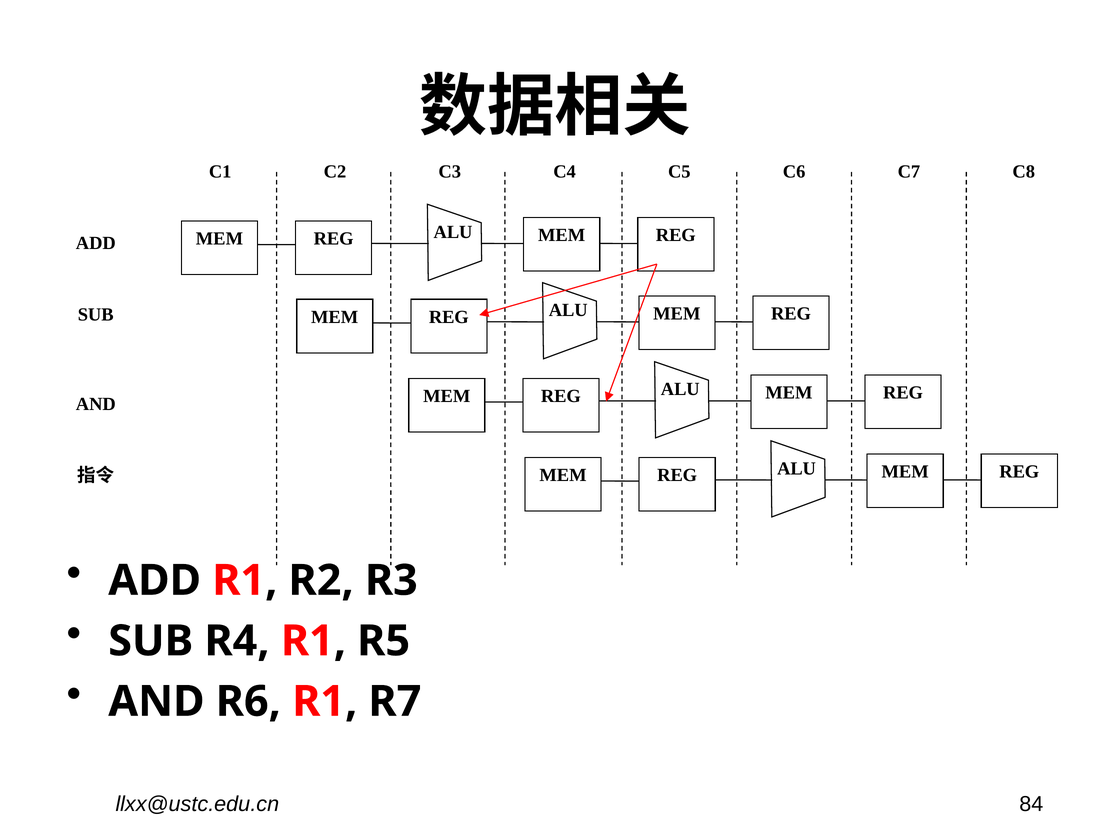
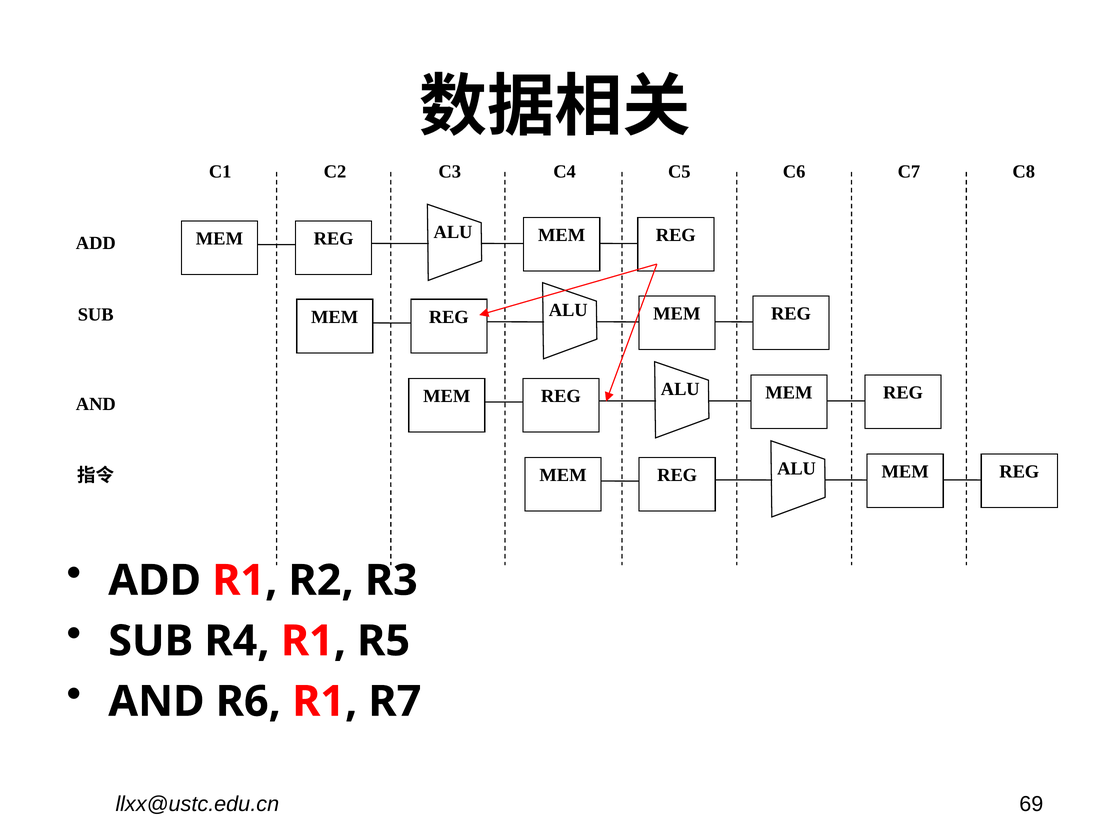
84: 84 -> 69 (1031, 803)
